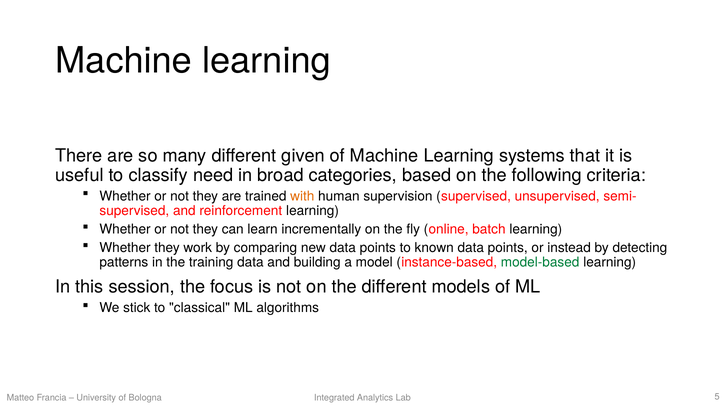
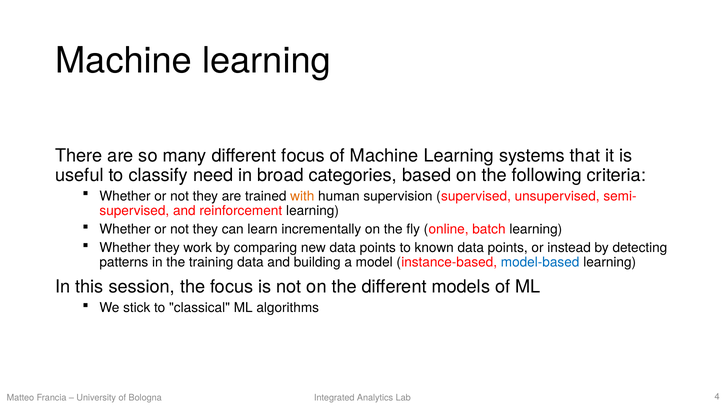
different given: given -> focus (303, 155)
model-based colour: green -> blue (540, 262)
5: 5 -> 4 (717, 397)
